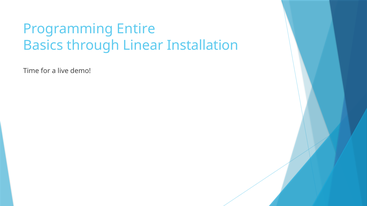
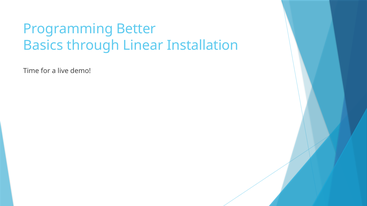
Entire: Entire -> Better (136, 29)
